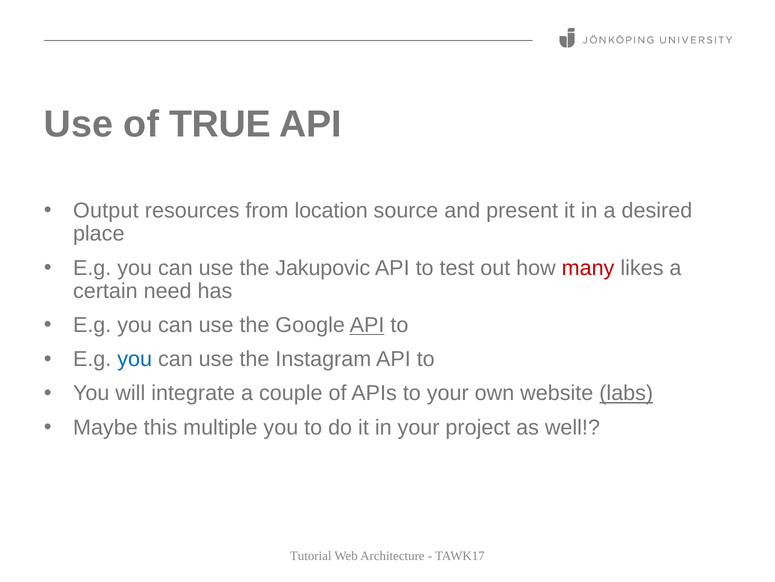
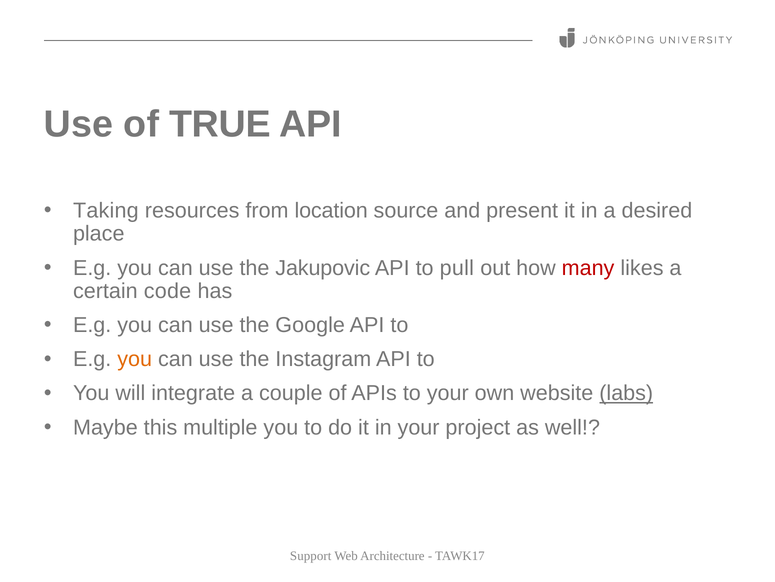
Output: Output -> Taking (106, 210)
test: test -> pull (457, 268)
need: need -> code (168, 291)
API underline: present -> none (367, 325)
you colour: blue -> orange (135, 359)
Tutorial: Tutorial -> Support (311, 555)
